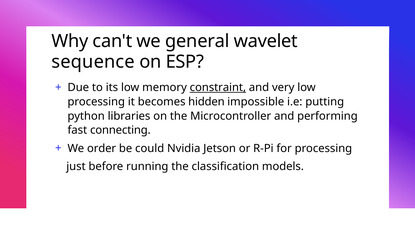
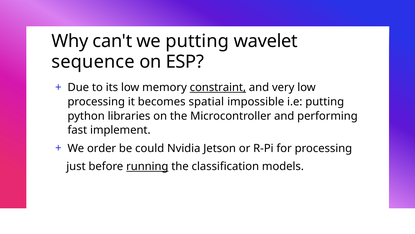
we general: general -> putting (197, 41)
hidden: hidden -> spatial (206, 102)
connecting: connecting -> implement (120, 130)
running underline: none -> present (147, 166)
